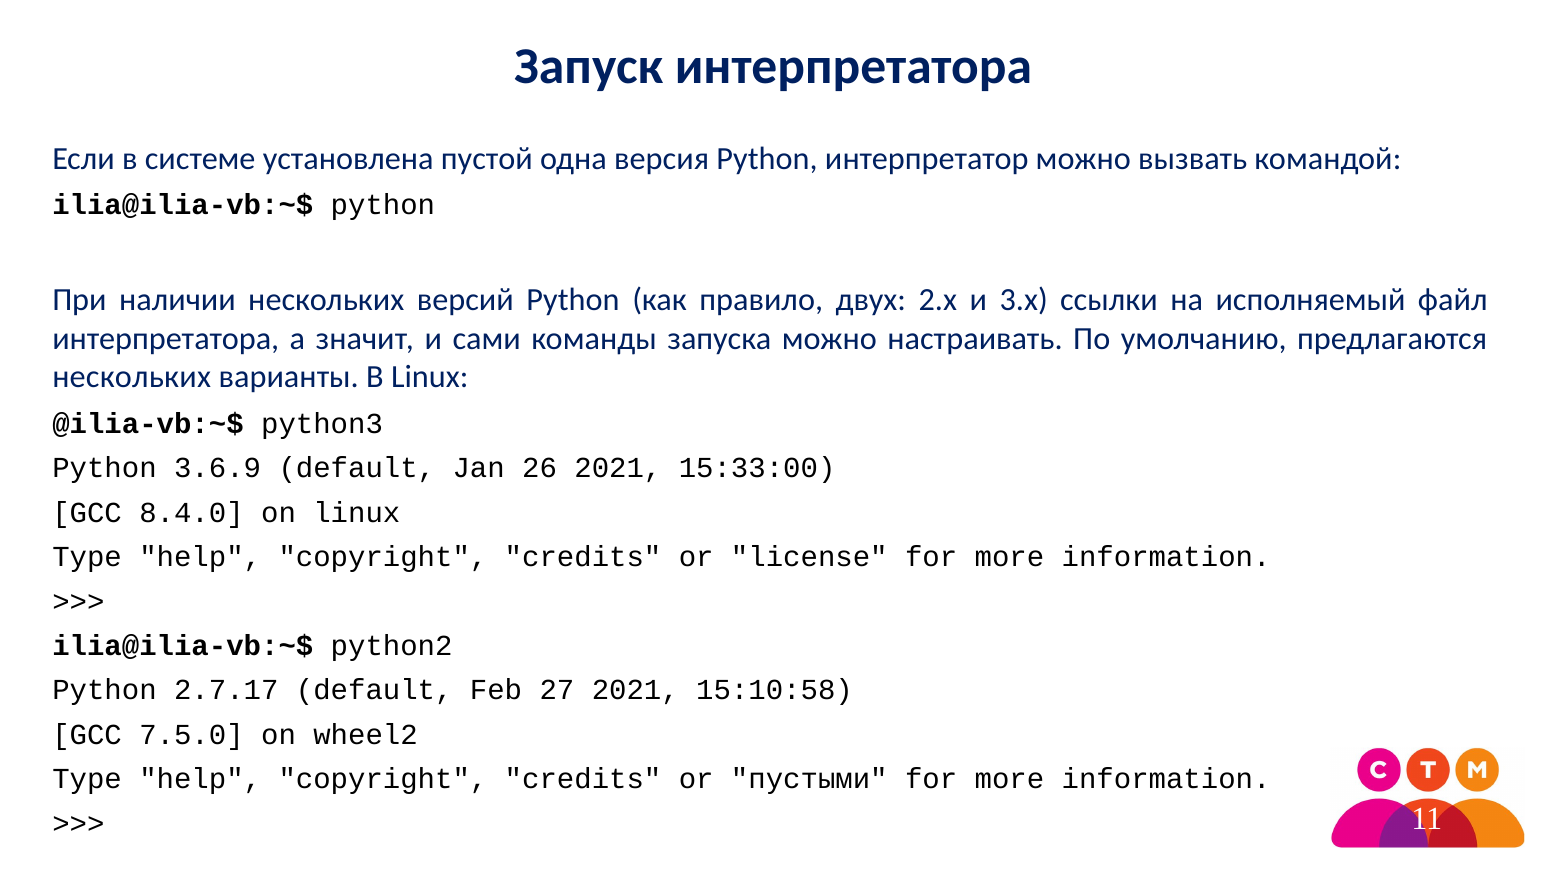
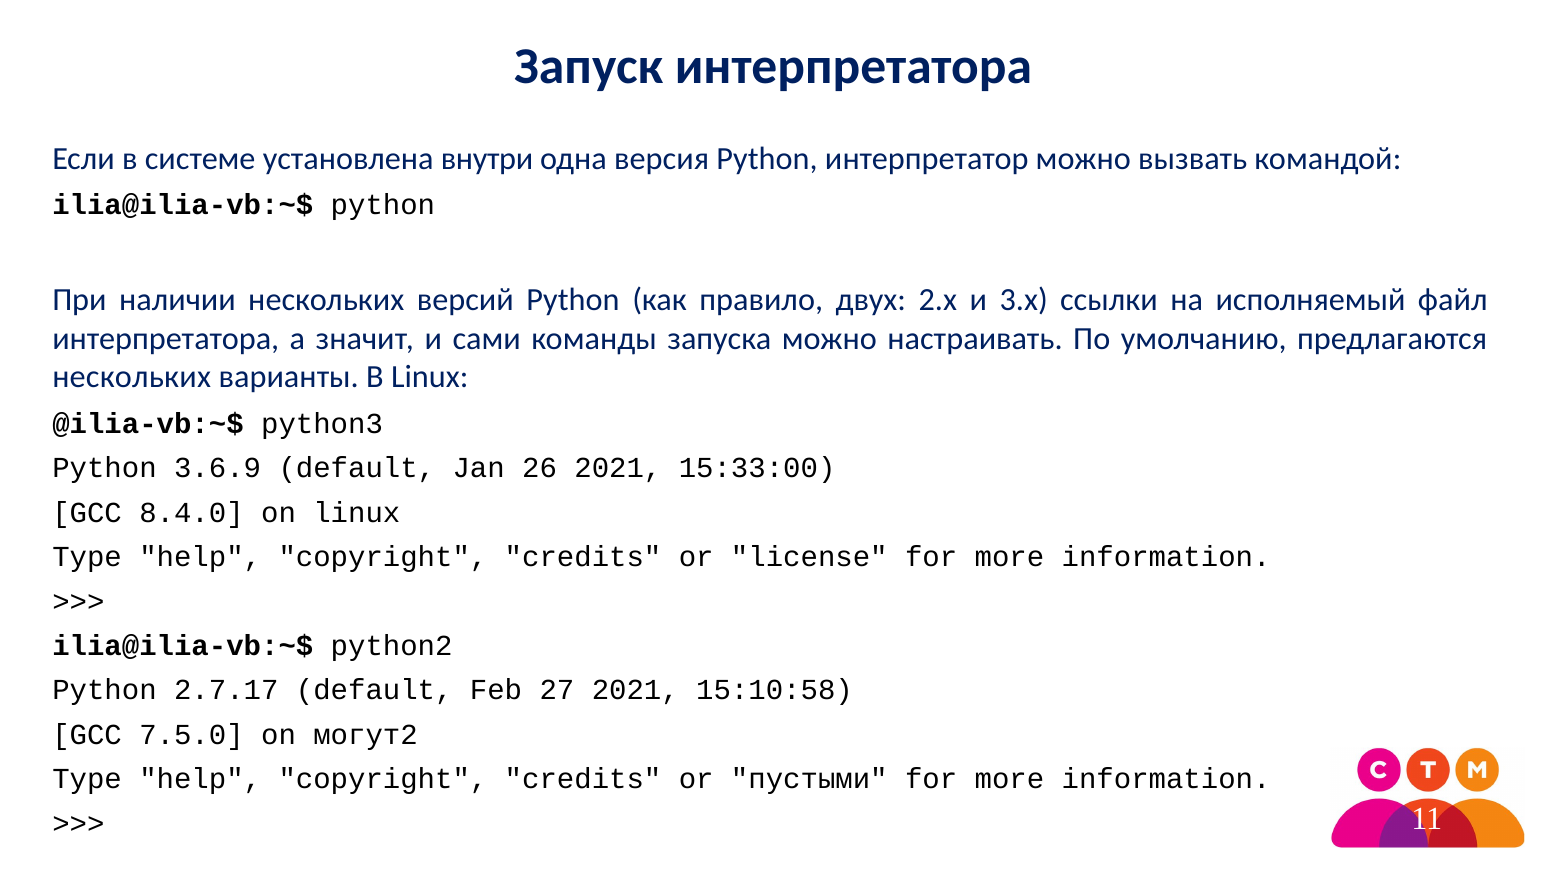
пустой: пустой -> внутри (487, 159)
wheel2: wheel2 -> могут2 (366, 735)
